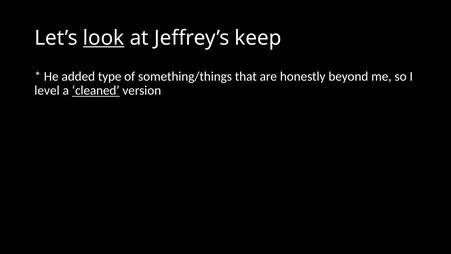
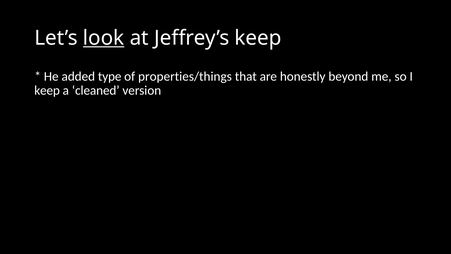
something/things: something/things -> properties/things (185, 76)
level: level -> keep (47, 90)
cleaned underline: present -> none (96, 90)
